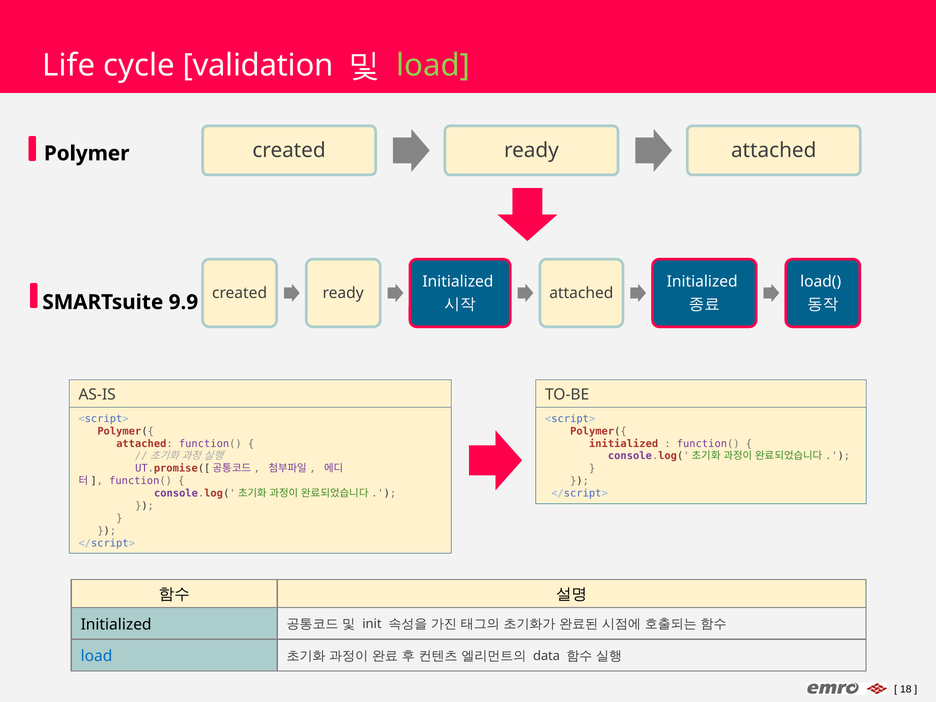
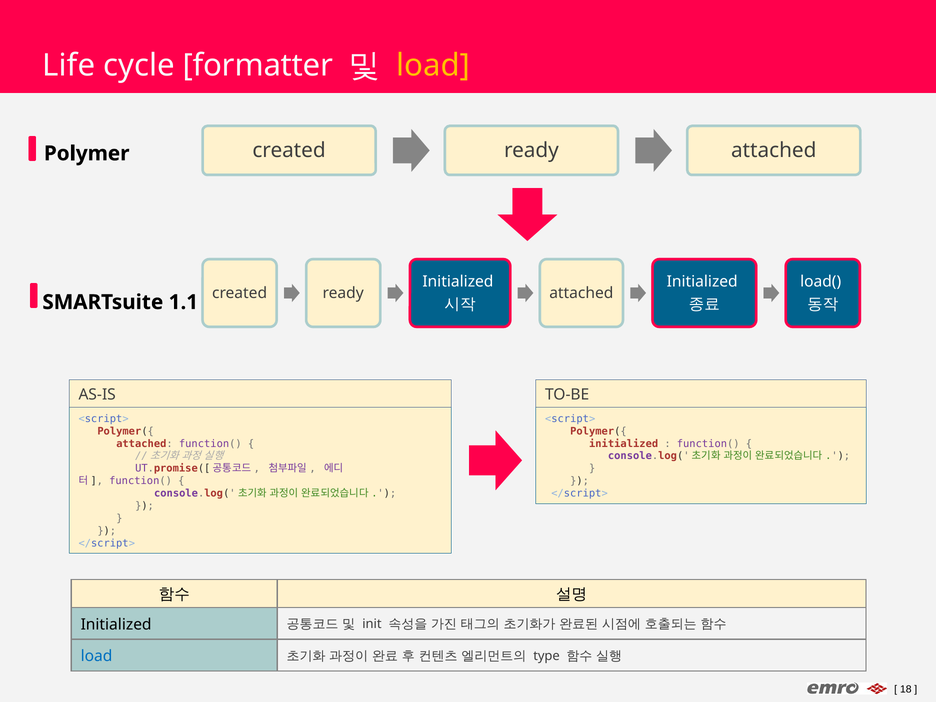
validation: validation -> formatter (258, 66)
load colour: light green -> yellow (433, 66)
9.9: 9.9 -> 1.1 (183, 302)
data: data -> type (547, 656)
